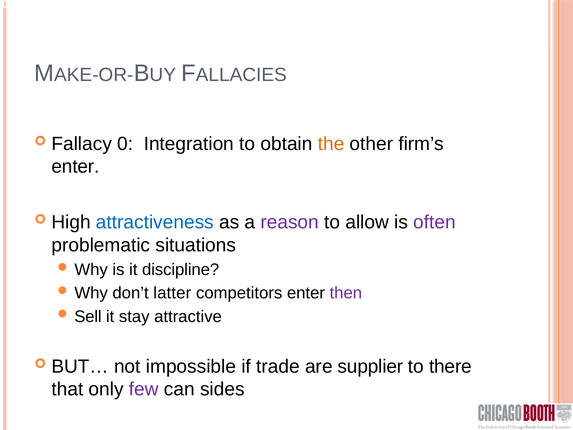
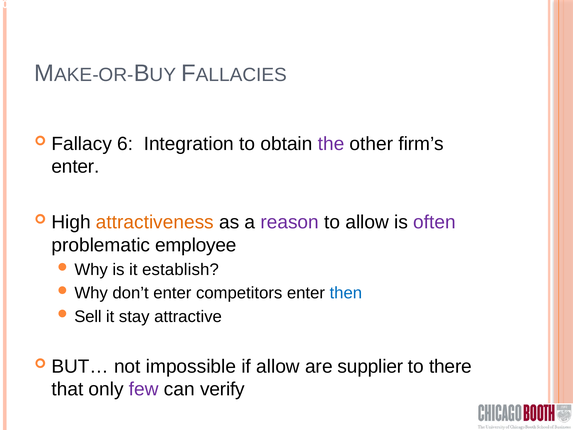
0: 0 -> 6 (125, 144)
the colour: orange -> purple (331, 144)
attractiveness colour: blue -> orange (155, 222)
situations: situations -> employee (196, 245)
discipline: discipline -> establish (180, 270)
don’t latter: latter -> enter (172, 293)
then colour: purple -> blue (346, 293)
if trade: trade -> allow (278, 366)
sides: sides -> verify (222, 389)
